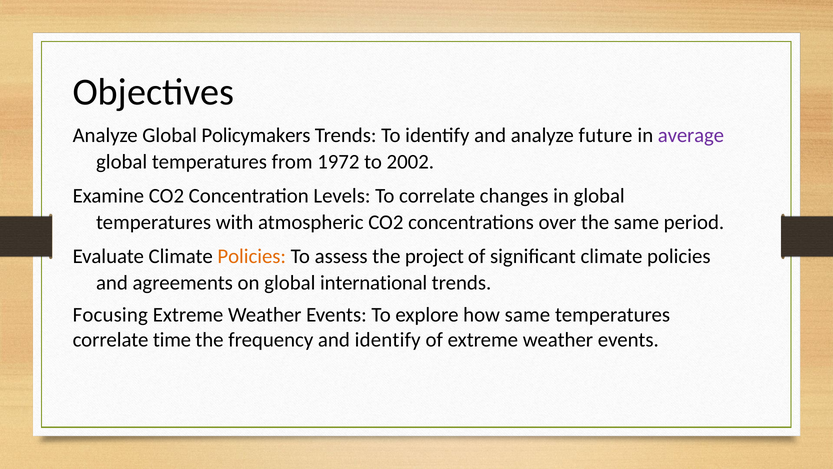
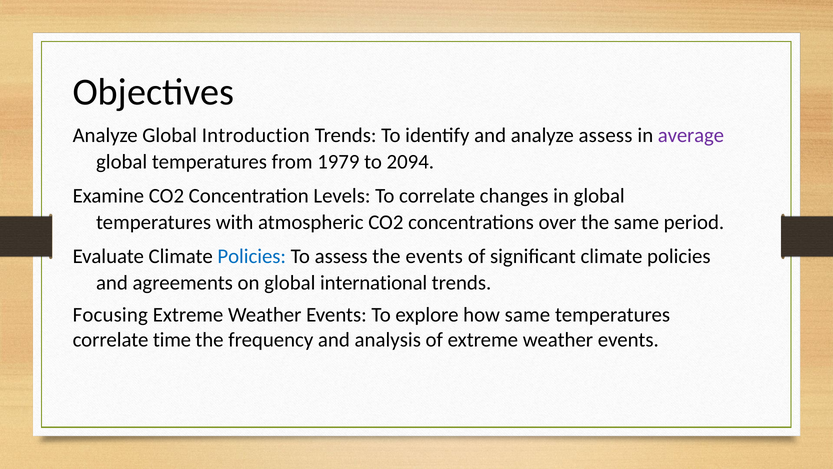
Policymakers: Policymakers -> Introduction (256, 135)
analyze future: future -> assess (606, 135)
1972: 1972 -> 1979 (338, 162)
2002: 2002 -> 2094 (410, 162)
Policies colour: orange -> blue (252, 256)
the project: project -> events (434, 256)
and identify: identify -> analysis (388, 340)
